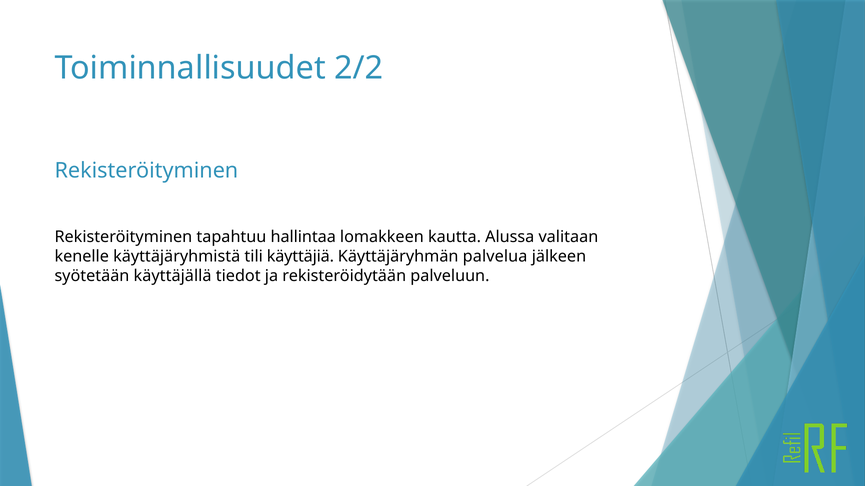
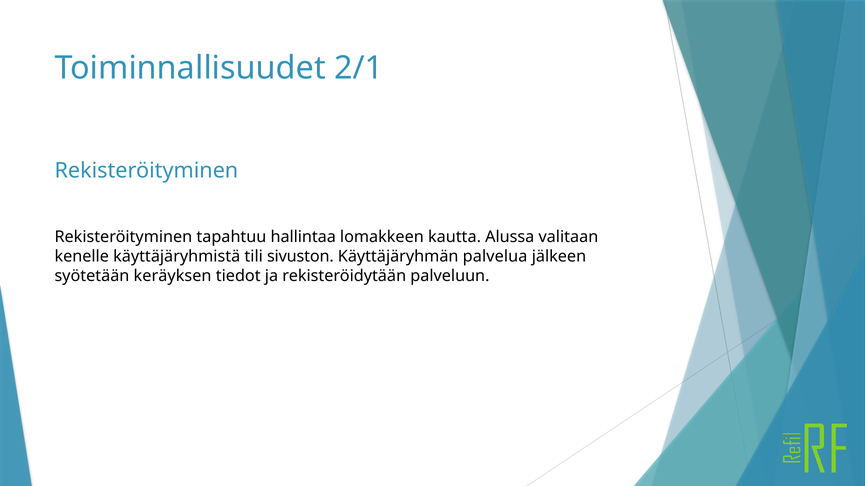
2/2: 2/2 -> 2/1 (359, 68)
käyttäjiä: käyttäjiä -> sivuston (300, 257)
käyttäjällä: käyttäjällä -> keräyksen (173, 276)
